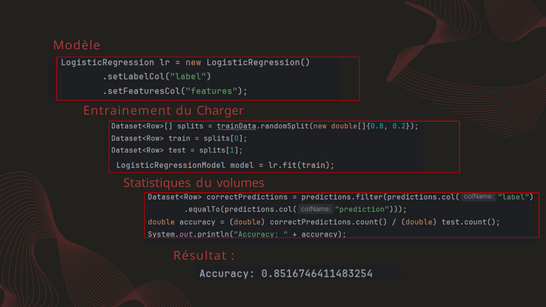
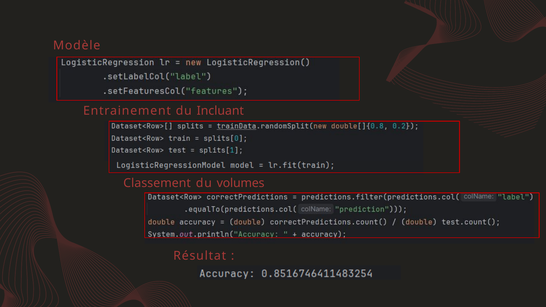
Charger: Charger -> Incluant (220, 111)
Statistiques: Statistiques -> Classement (157, 183)
